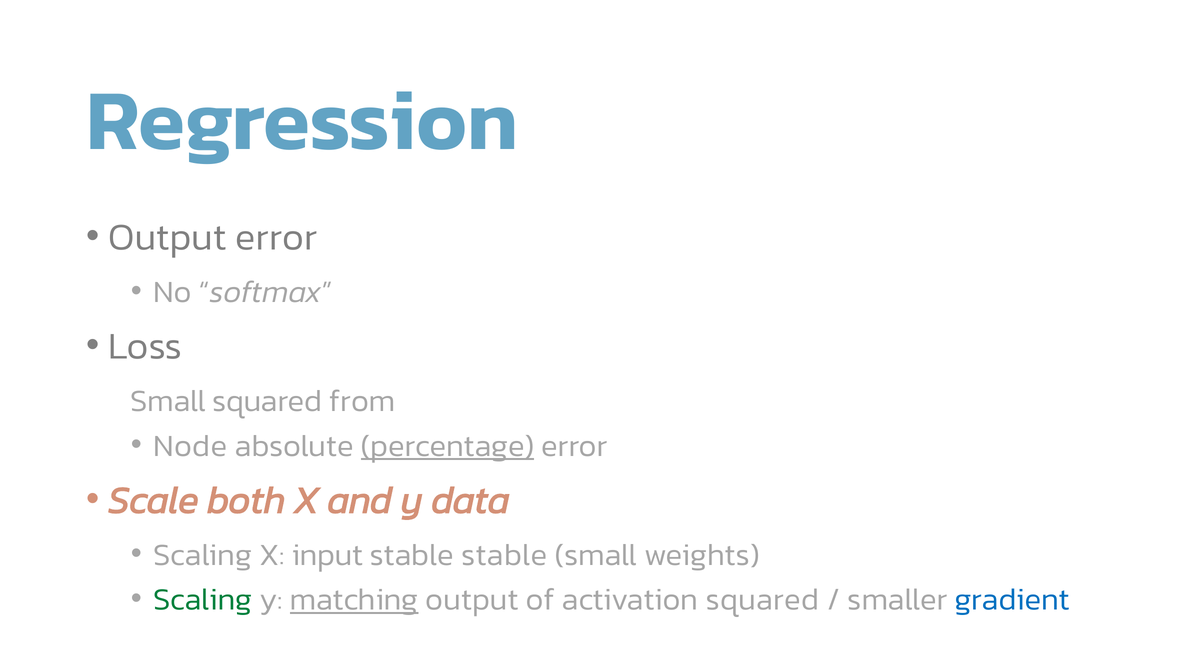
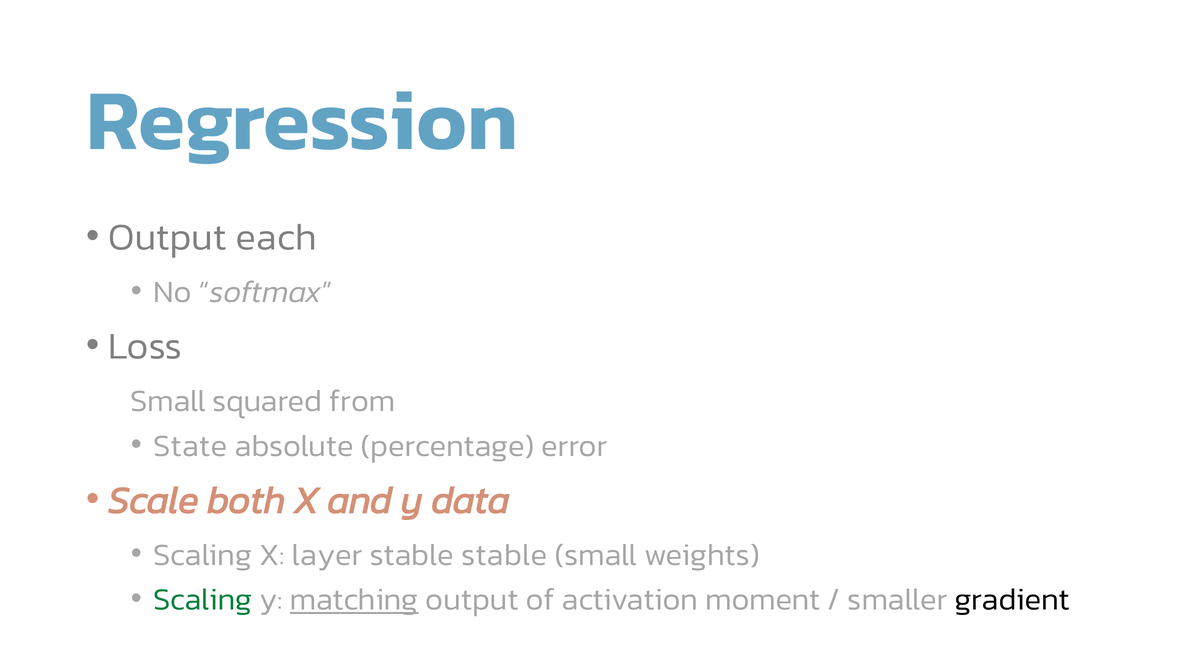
Output error: error -> each (276, 237)
Node: Node -> State (190, 446)
percentage underline: present -> none (448, 446)
input: input -> layer (327, 555)
activation squared: squared -> moment (763, 599)
gradient colour: blue -> black (1012, 599)
